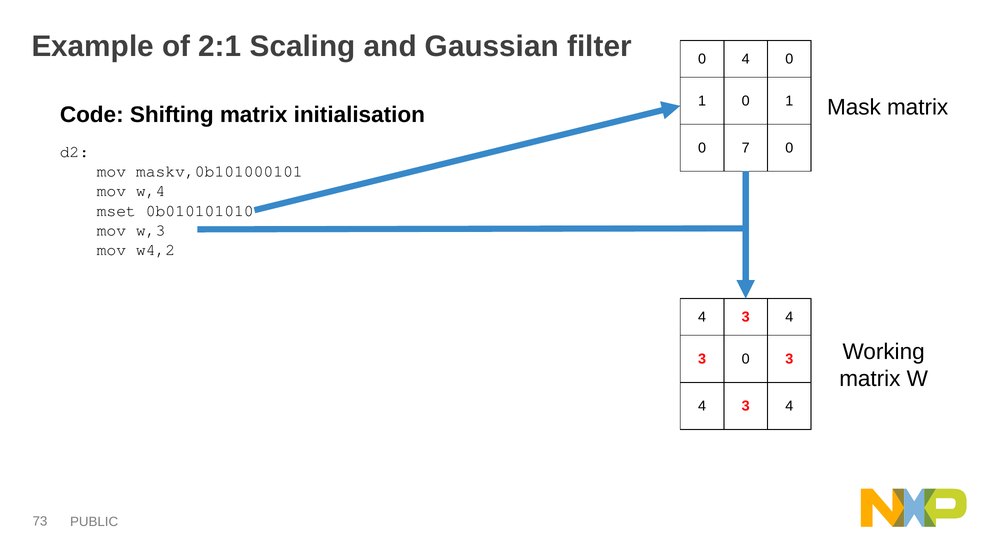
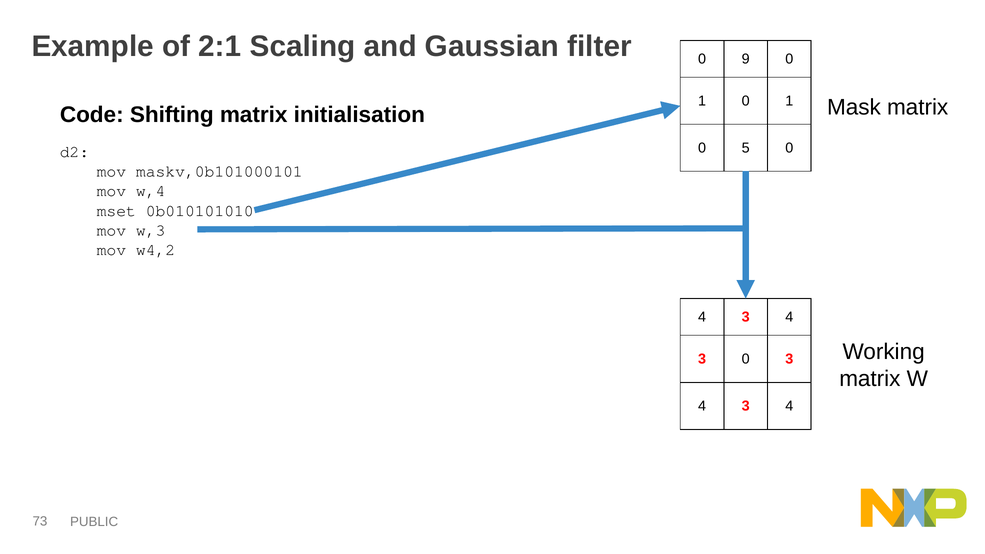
0 4: 4 -> 9 (746, 59)
7: 7 -> 5 (746, 148)
